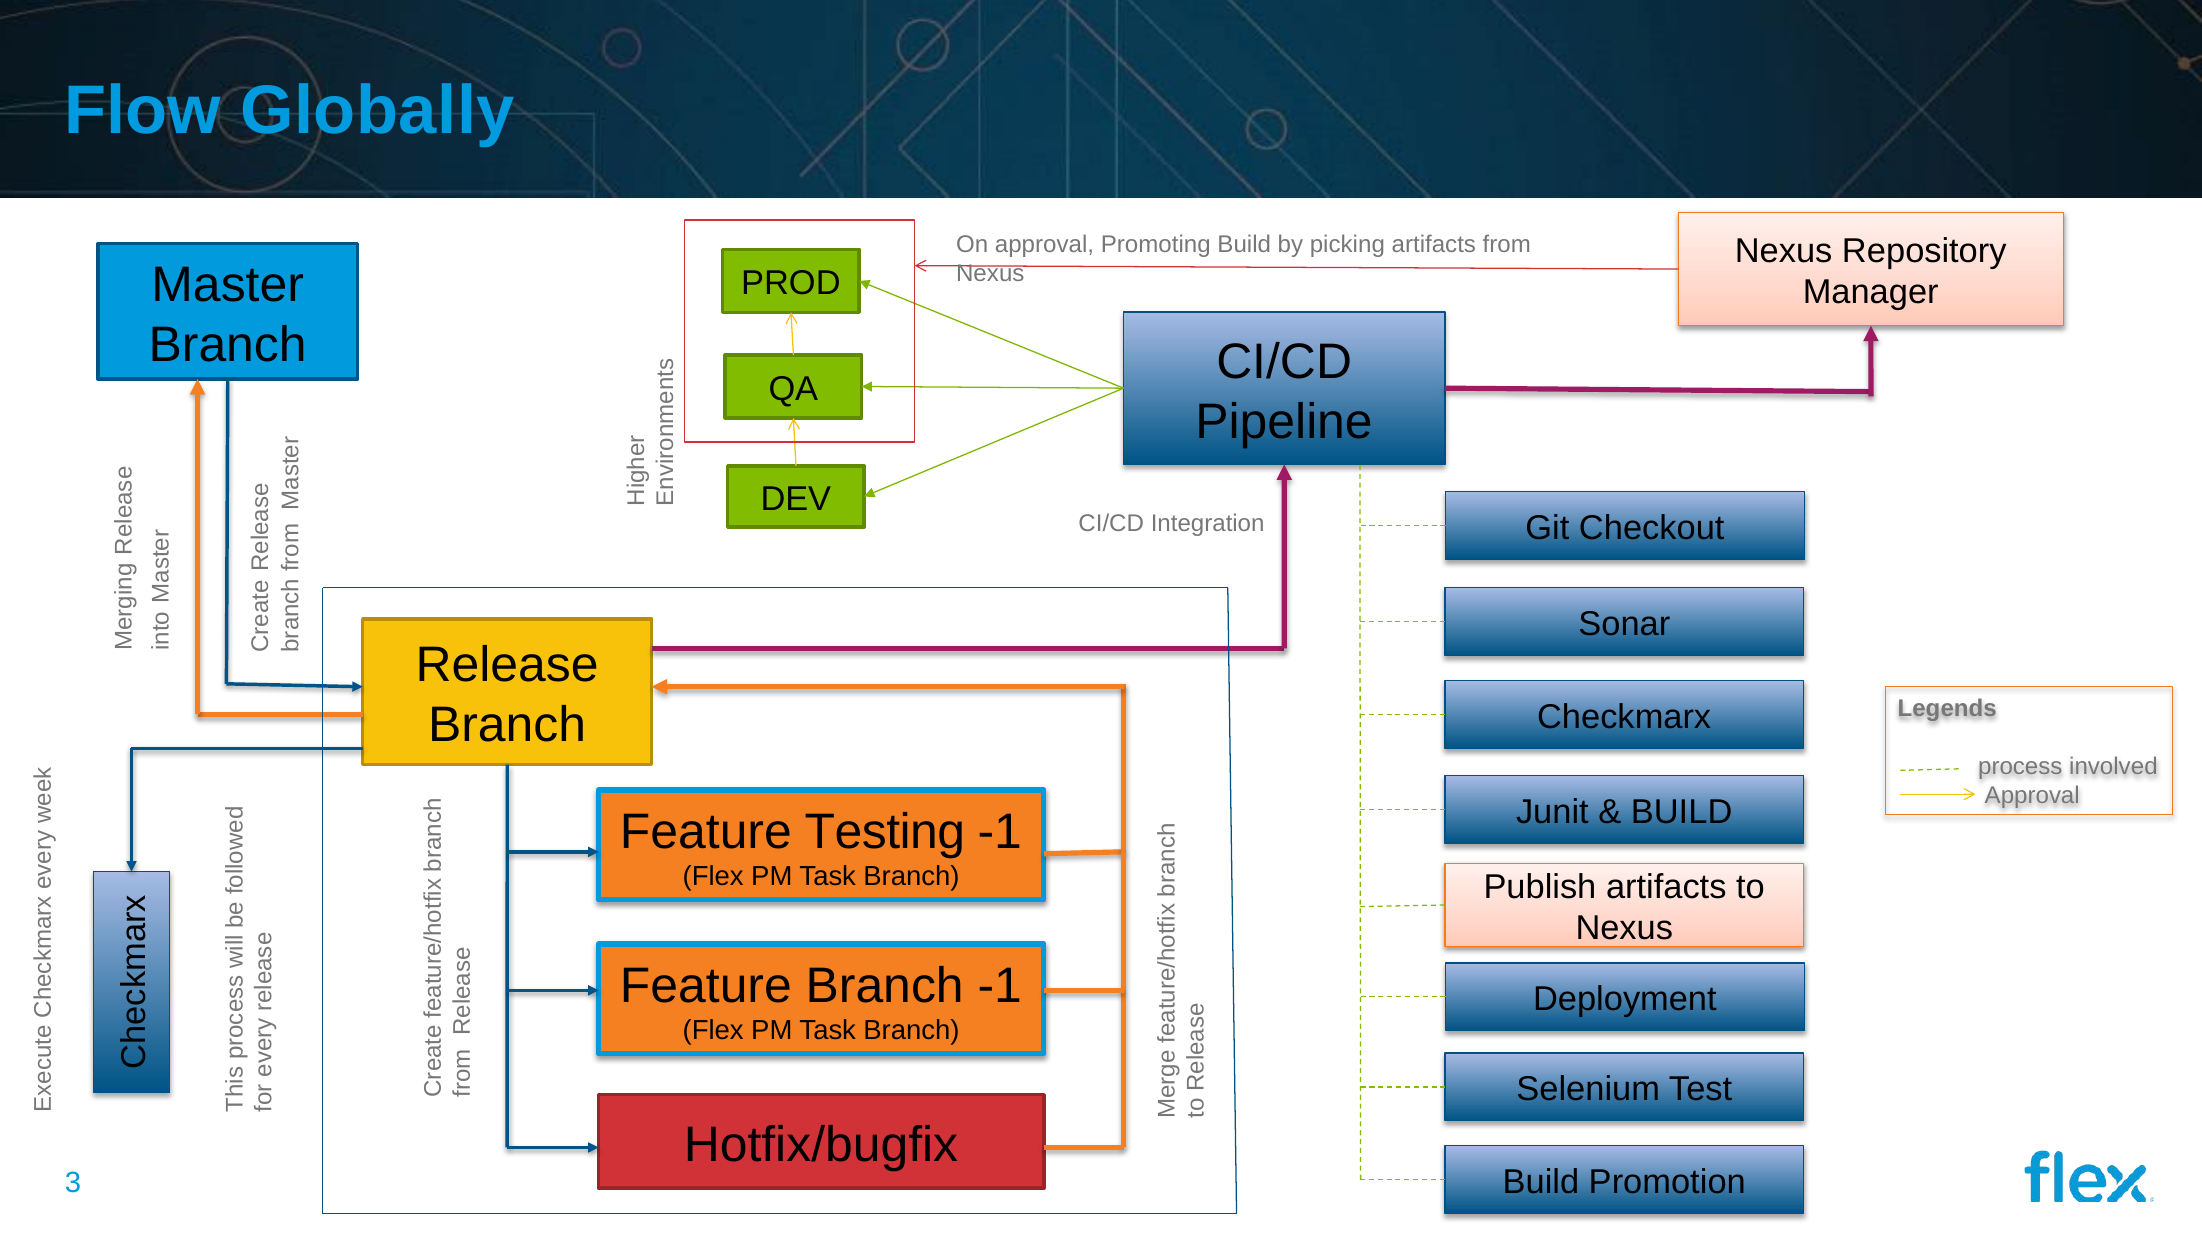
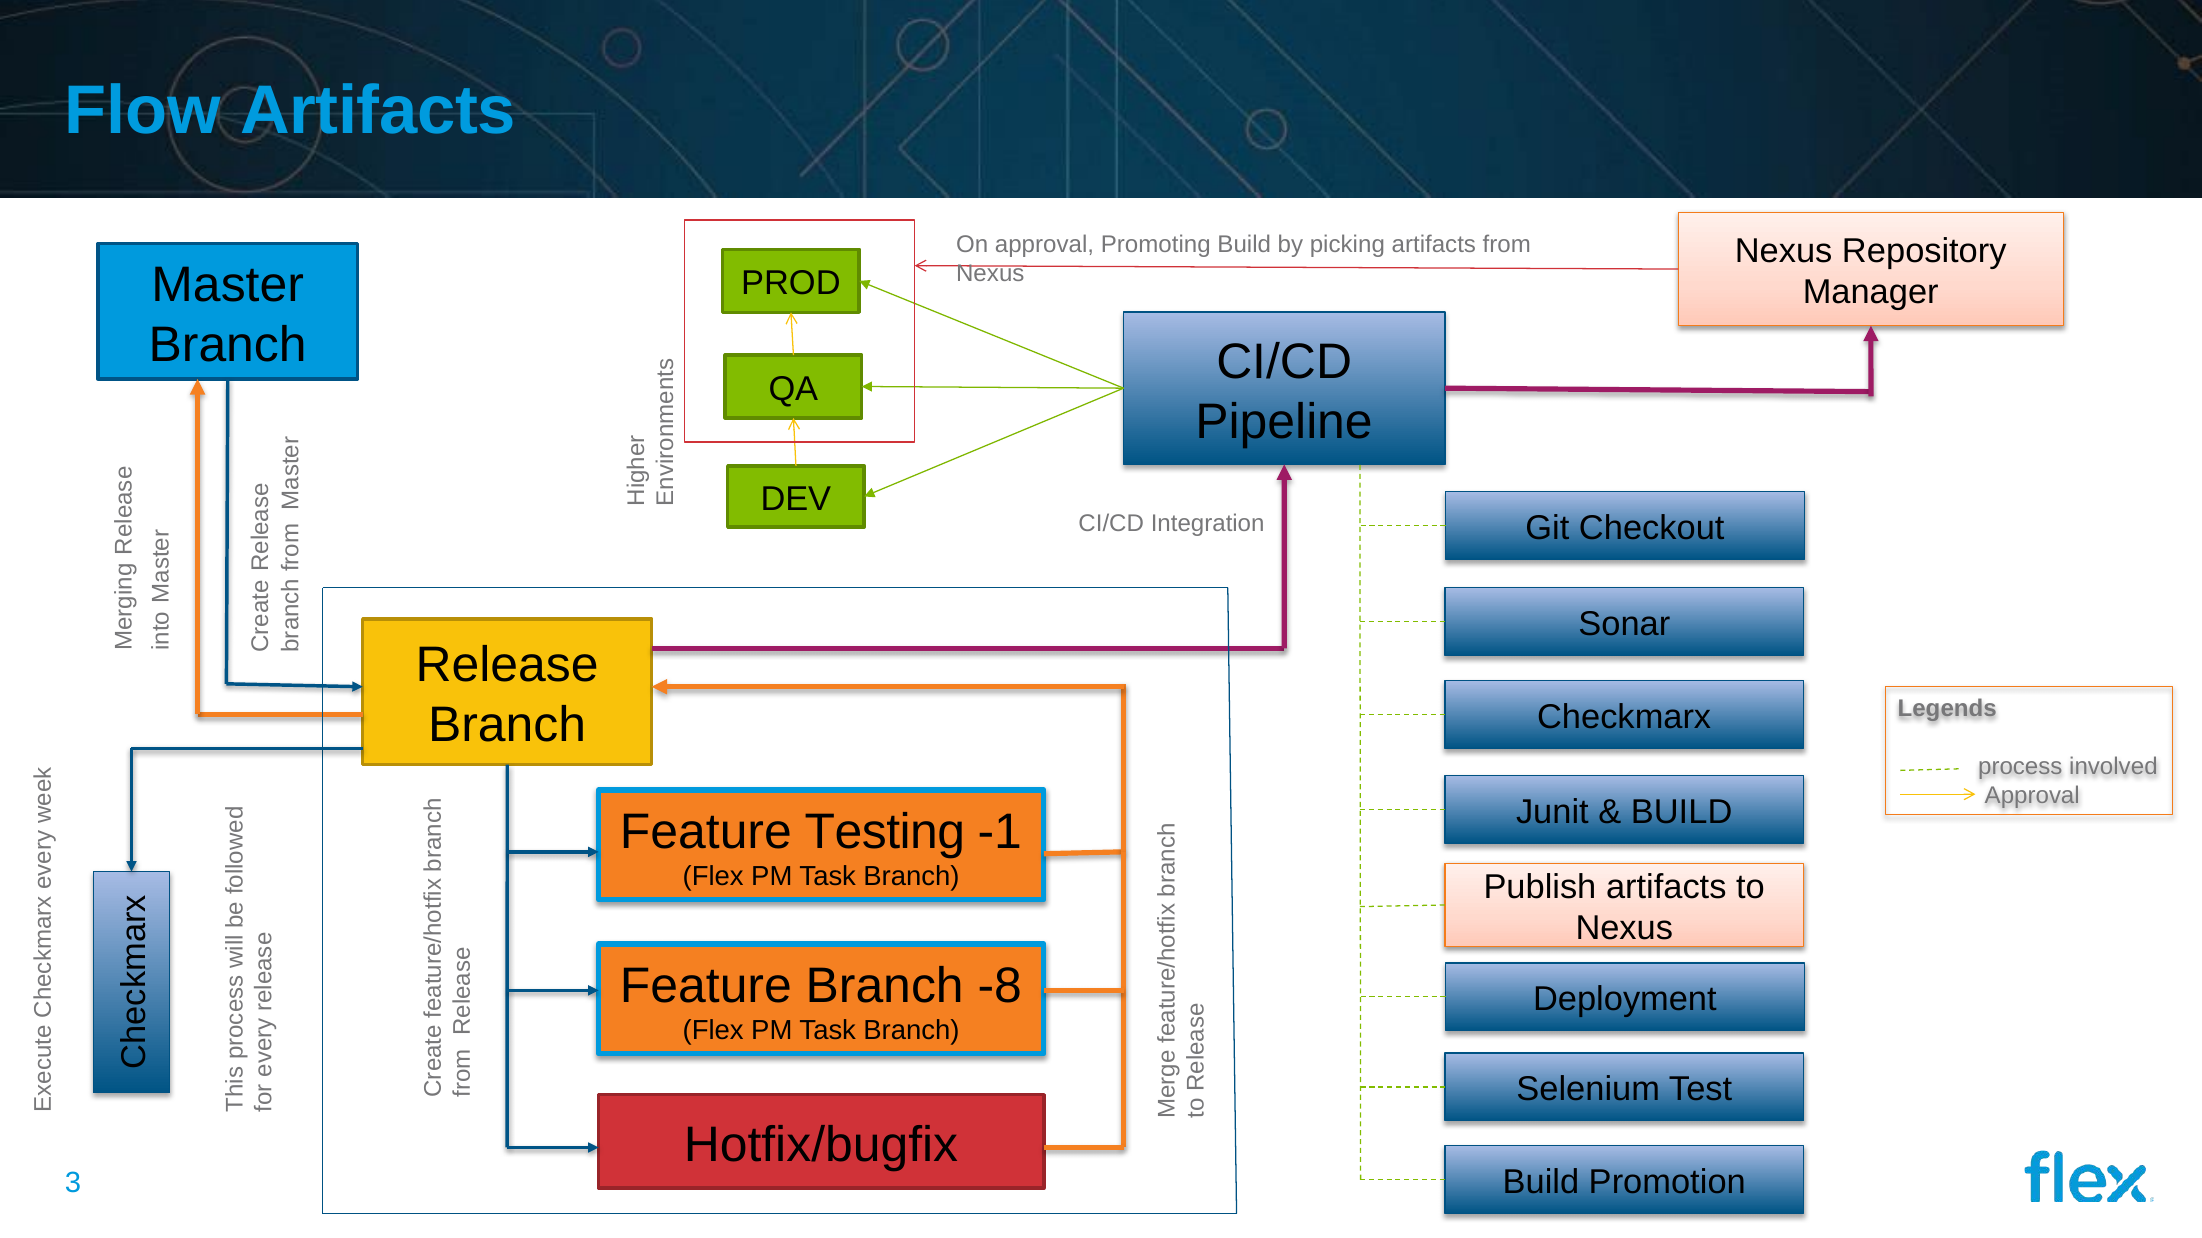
Flow Globally: Globally -> Artifacts (378, 111)
Branch -1: -1 -> -8 (1000, 986)
